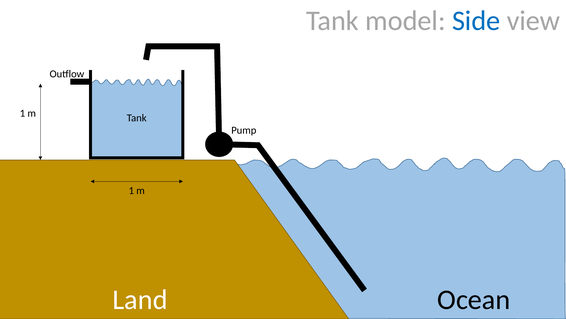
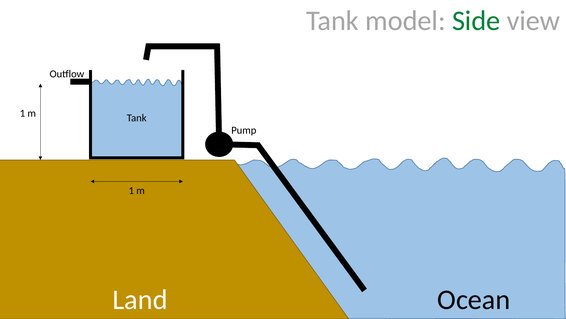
Side colour: blue -> green (476, 21)
